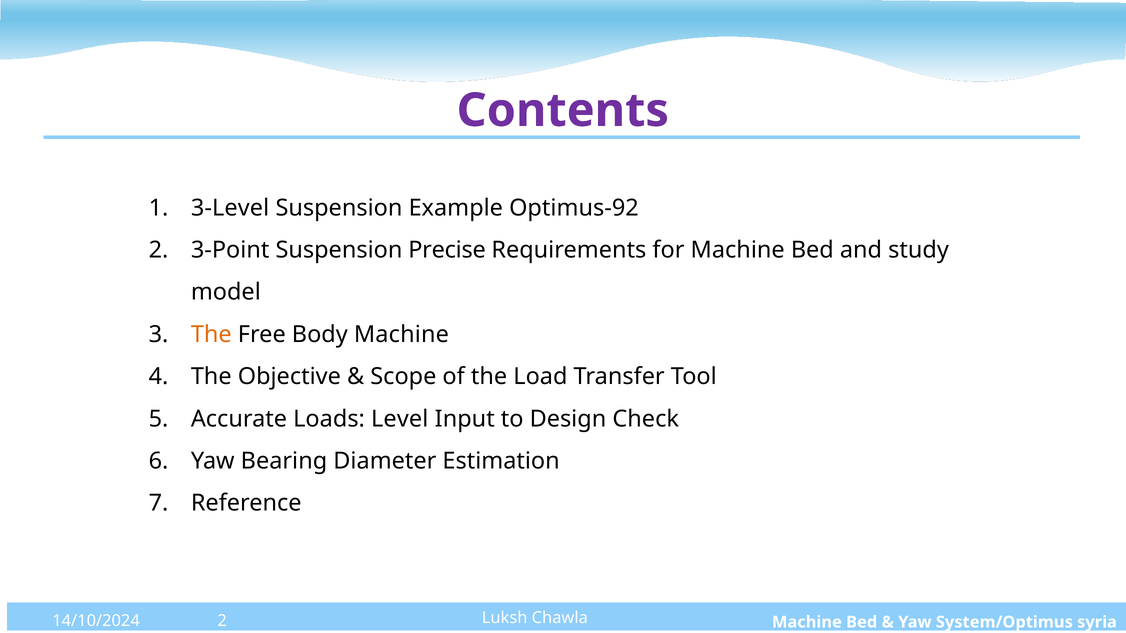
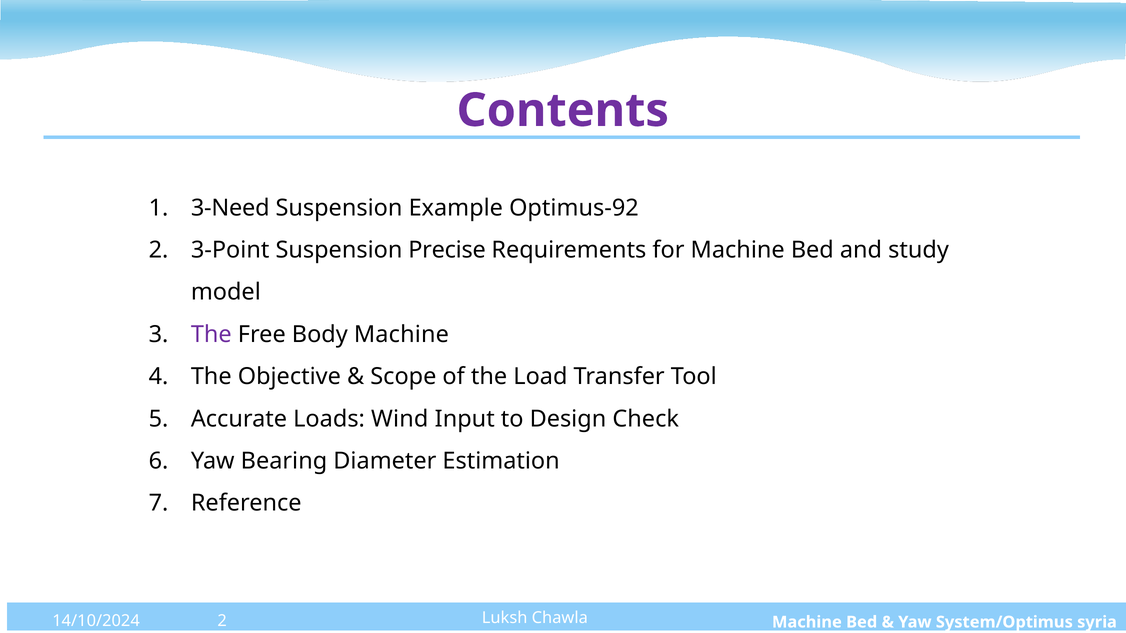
3-Level: 3-Level -> 3-Need (230, 208)
The colour: orange -> purple (211, 335)
Level: Level -> Wind (400, 419)
